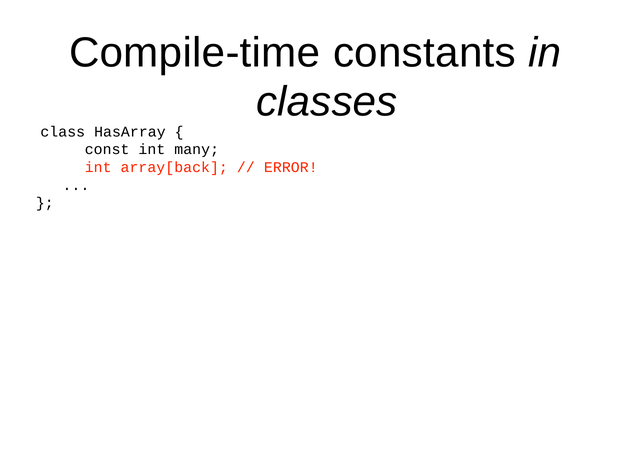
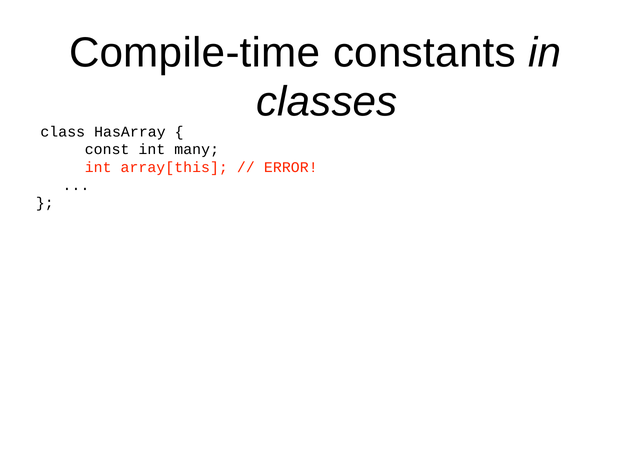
array[back: array[back -> array[this (174, 168)
